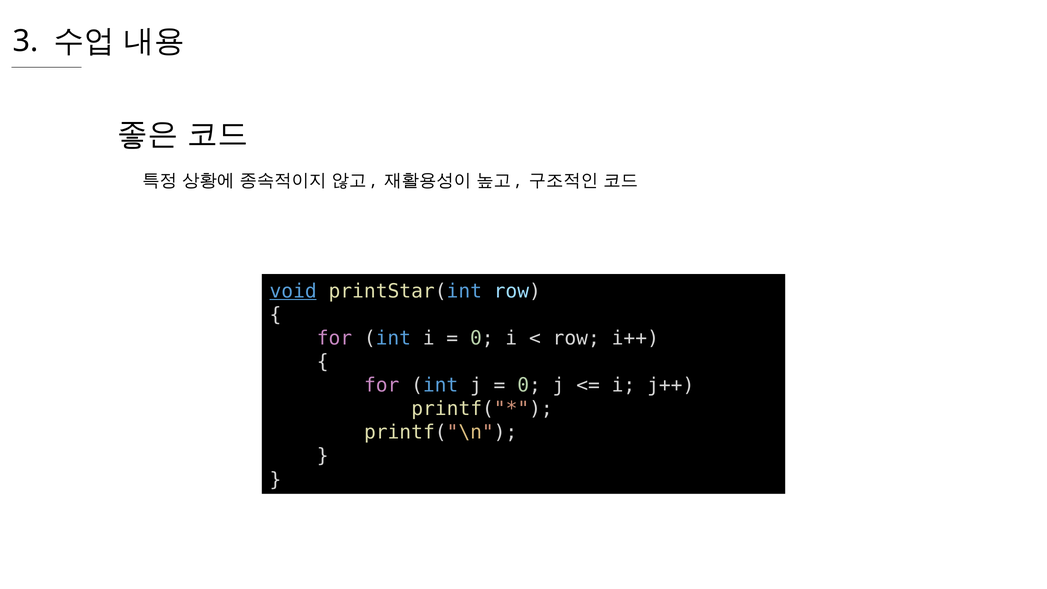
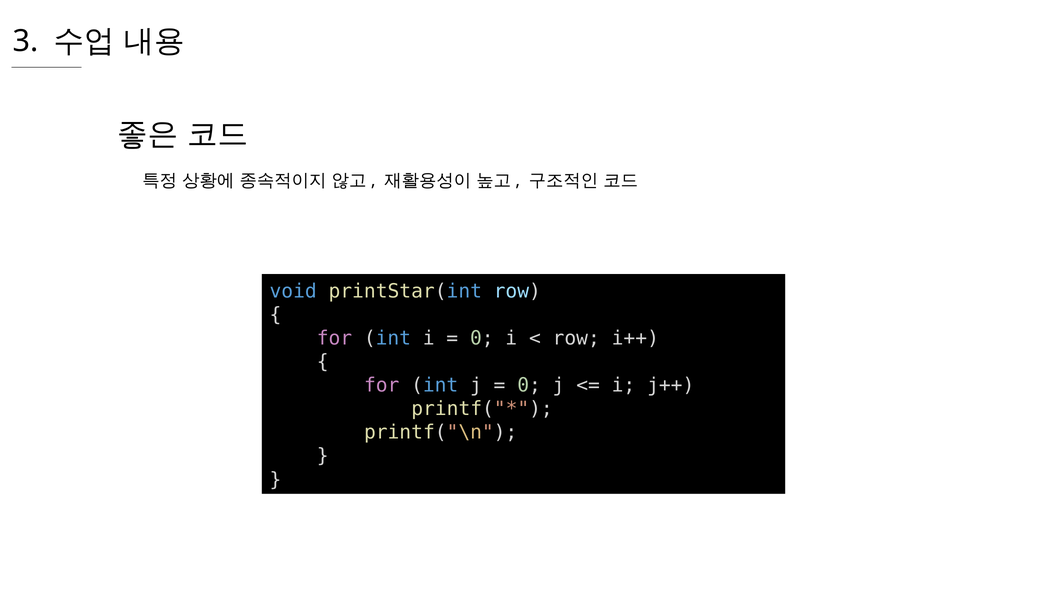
void underline: present -> none (293, 291)
